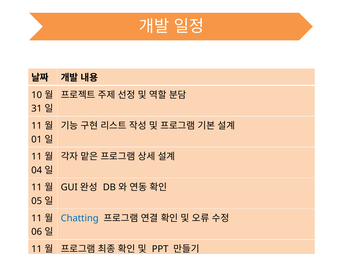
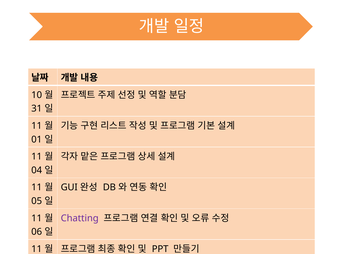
Chatting colour: blue -> purple (80, 218)
